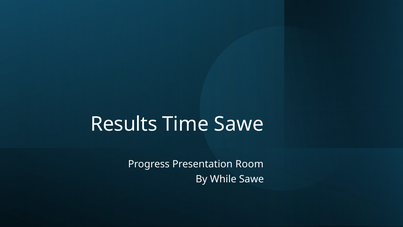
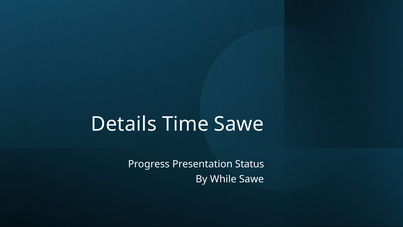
Results: Results -> Details (124, 124)
Room: Room -> Status (250, 164)
